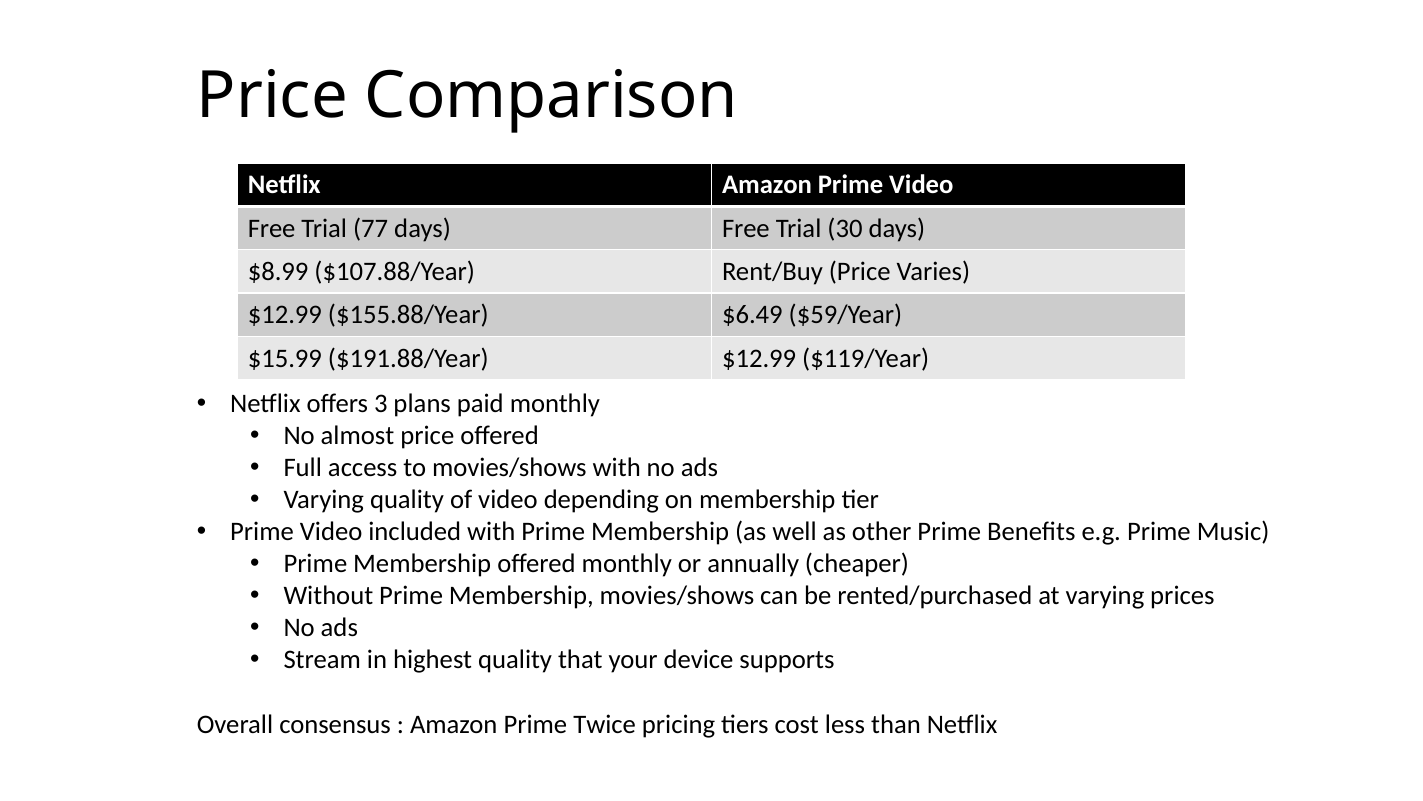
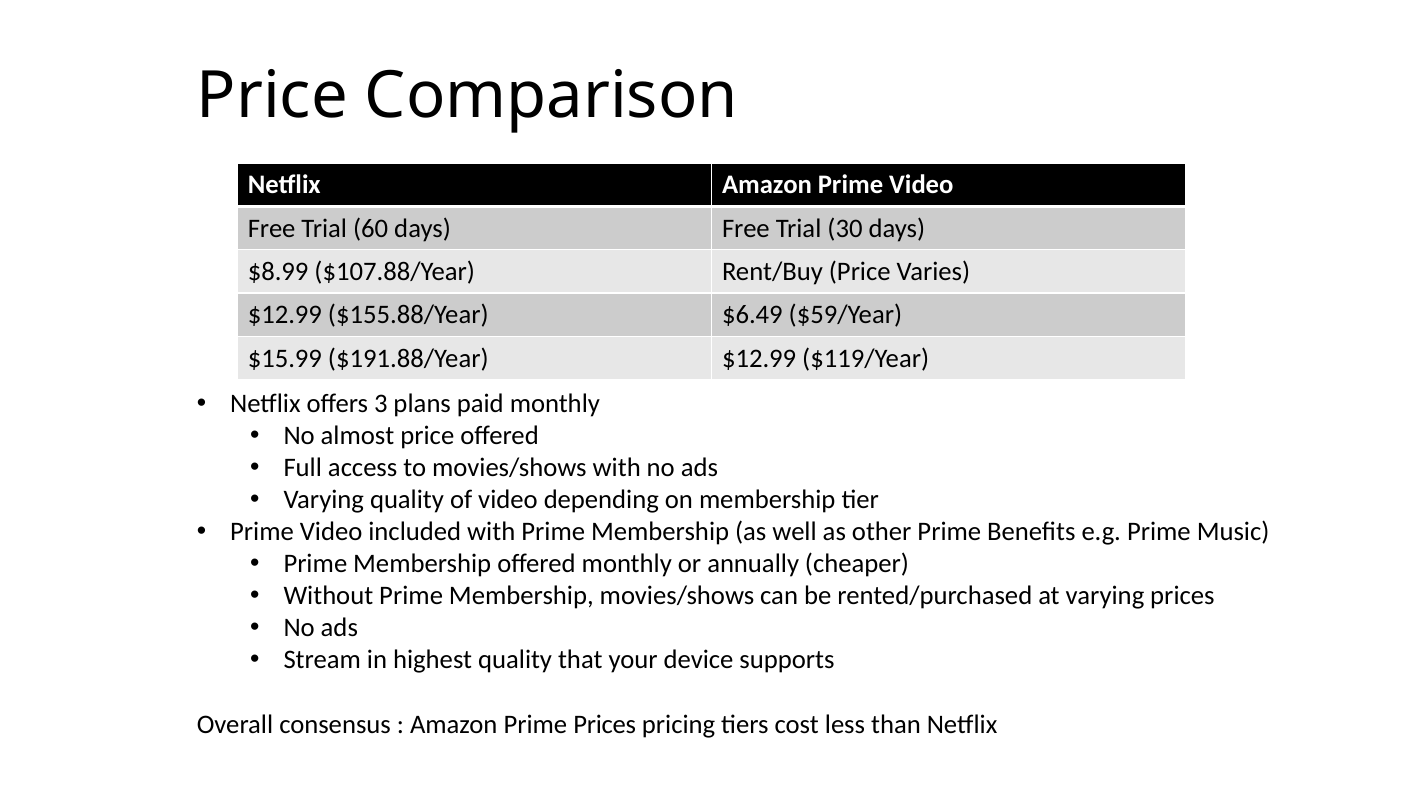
77: 77 -> 60 (371, 228)
Prime Twice: Twice -> Prices (605, 724)
